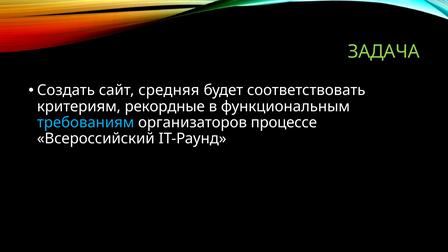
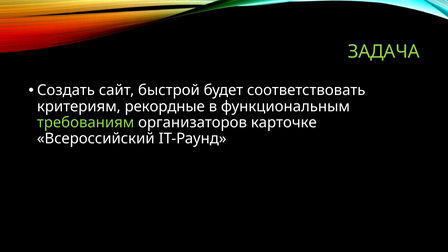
средняя: средняя -> быстрой (169, 90)
требованиям colour: light blue -> light green (86, 123)
процессе: процессе -> карточке (284, 123)
